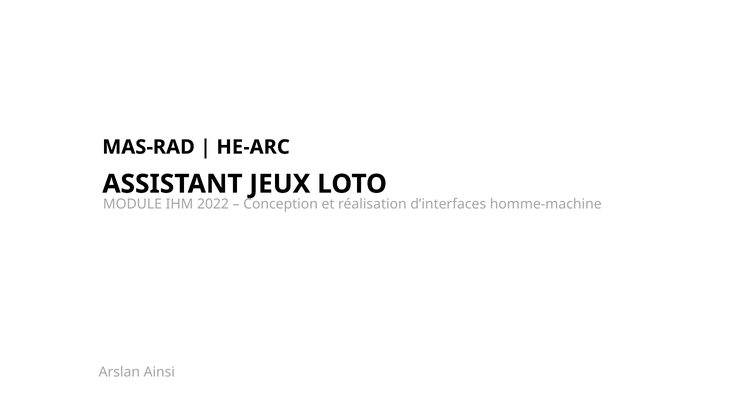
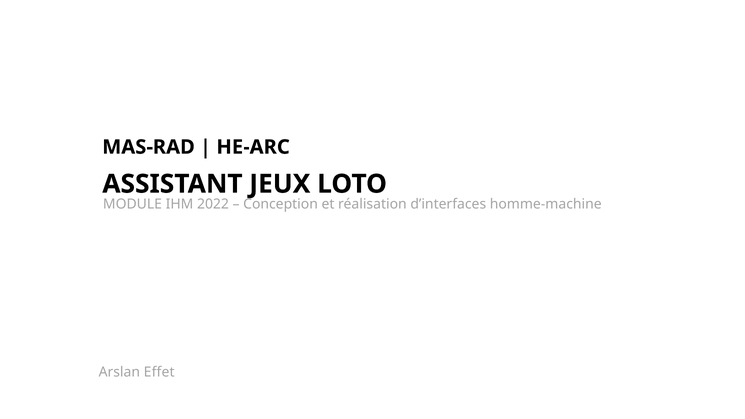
Ainsi: Ainsi -> Effet (159, 372)
